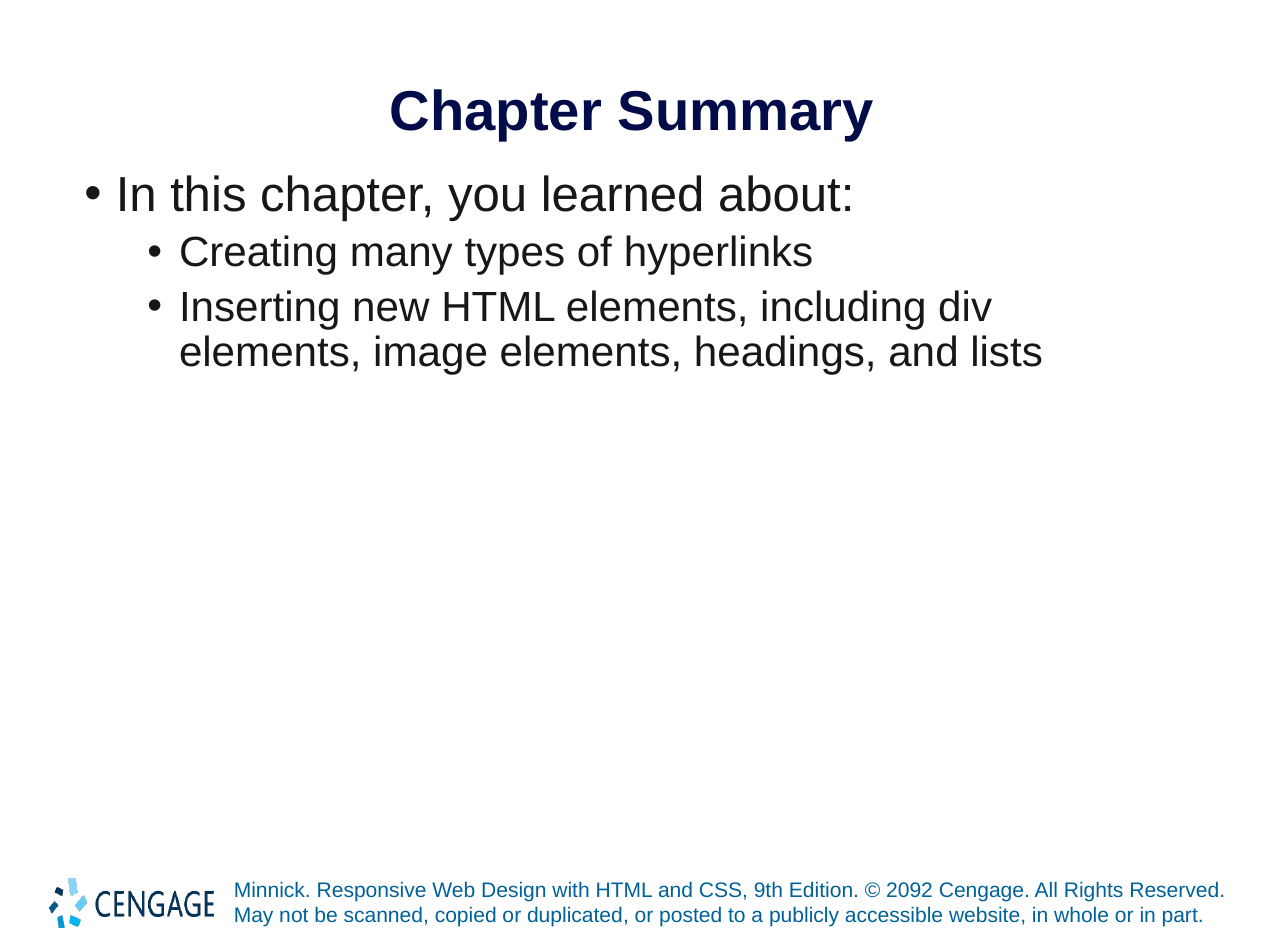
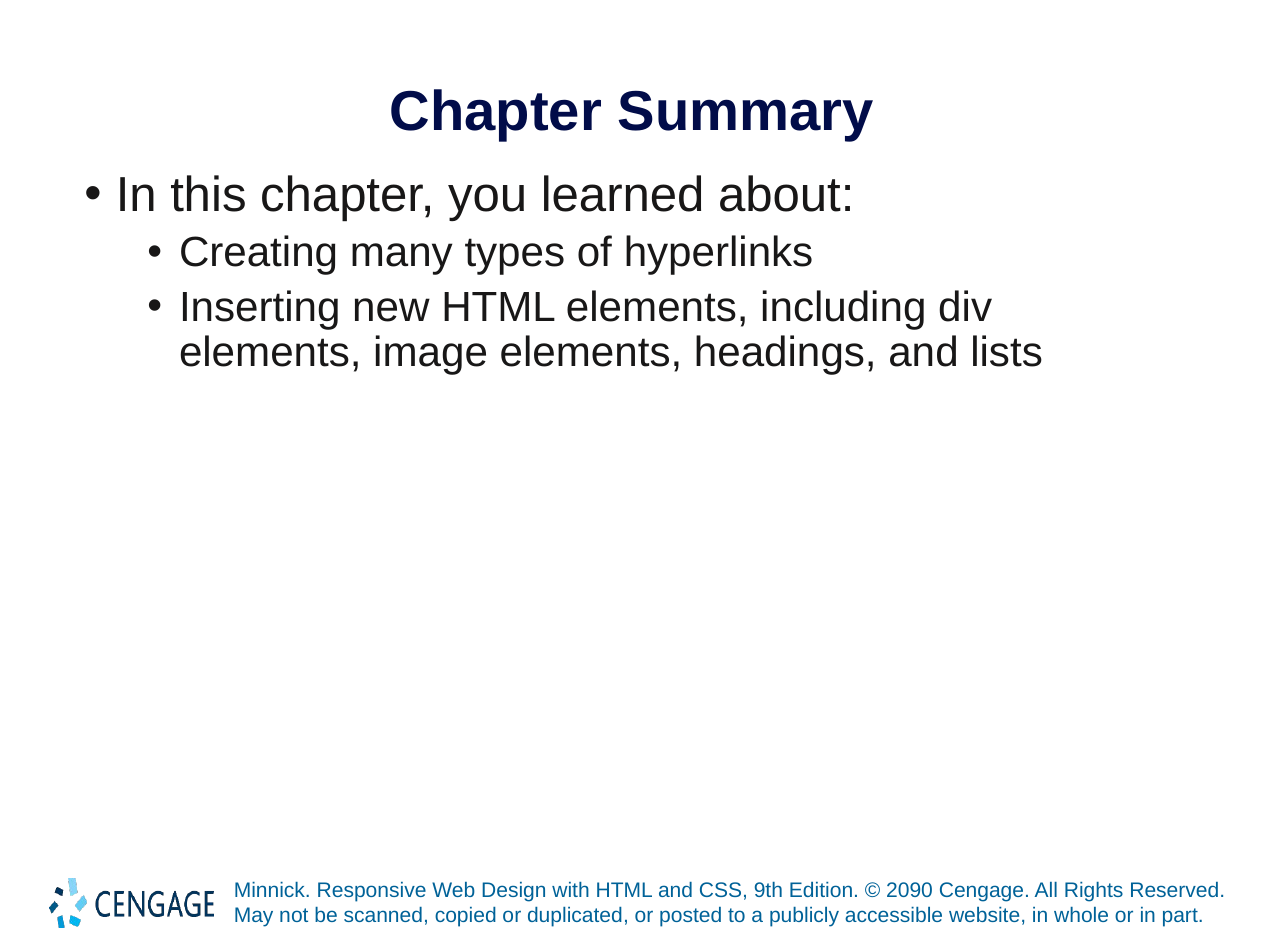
2092: 2092 -> 2090 (910, 890)
